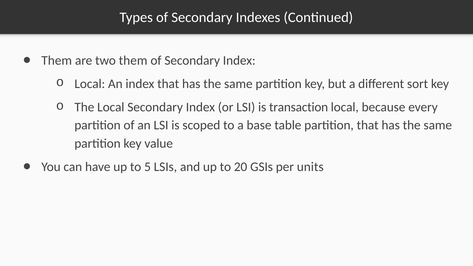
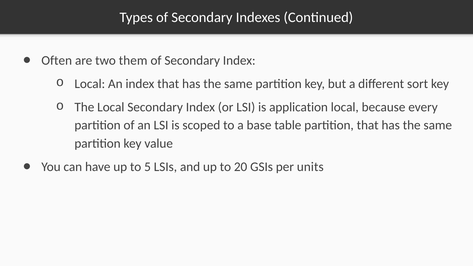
Them: Them -> Often (57, 60)
transaction: transaction -> application (299, 107)
